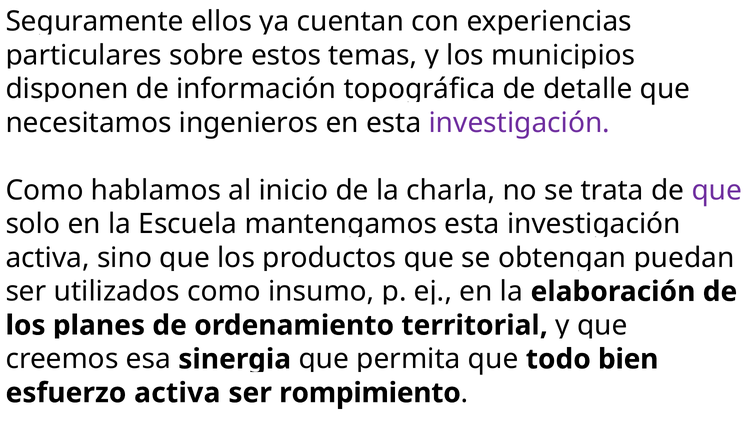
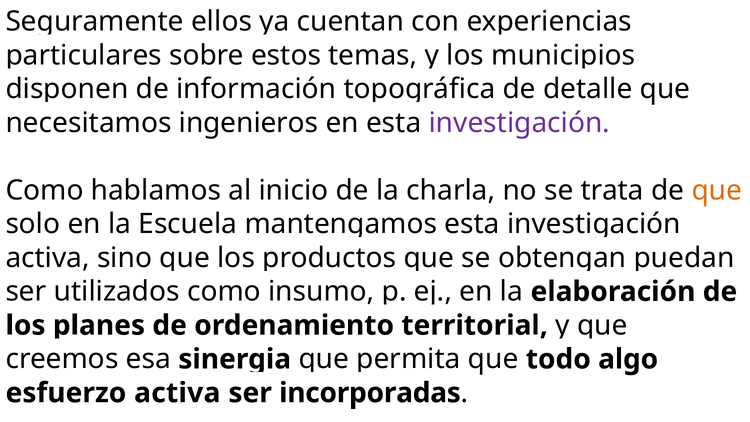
que colour: purple -> orange (717, 190)
bien: bien -> algo (628, 359)
rompimiento: rompimiento -> incorporadas (370, 393)
